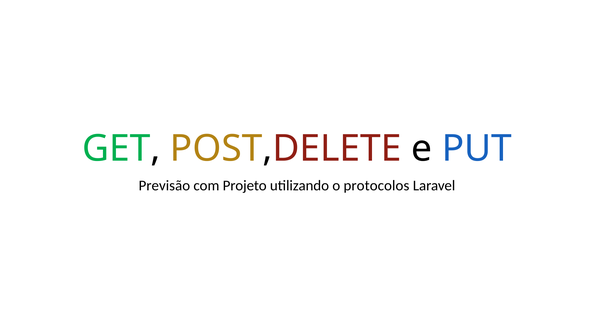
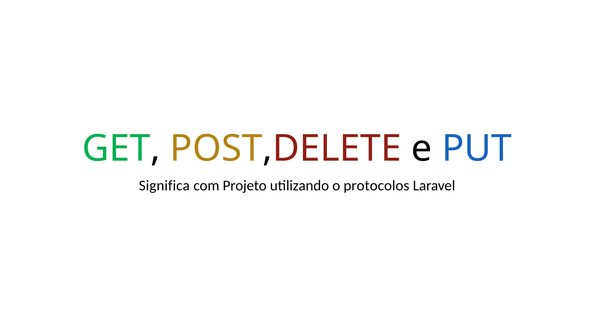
Previsão: Previsão -> Significa (164, 186)
